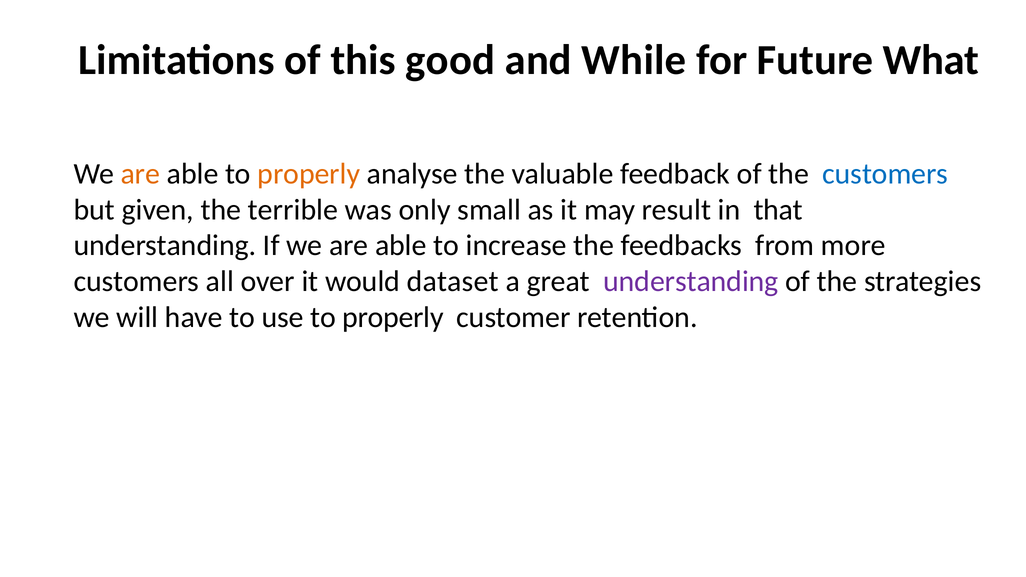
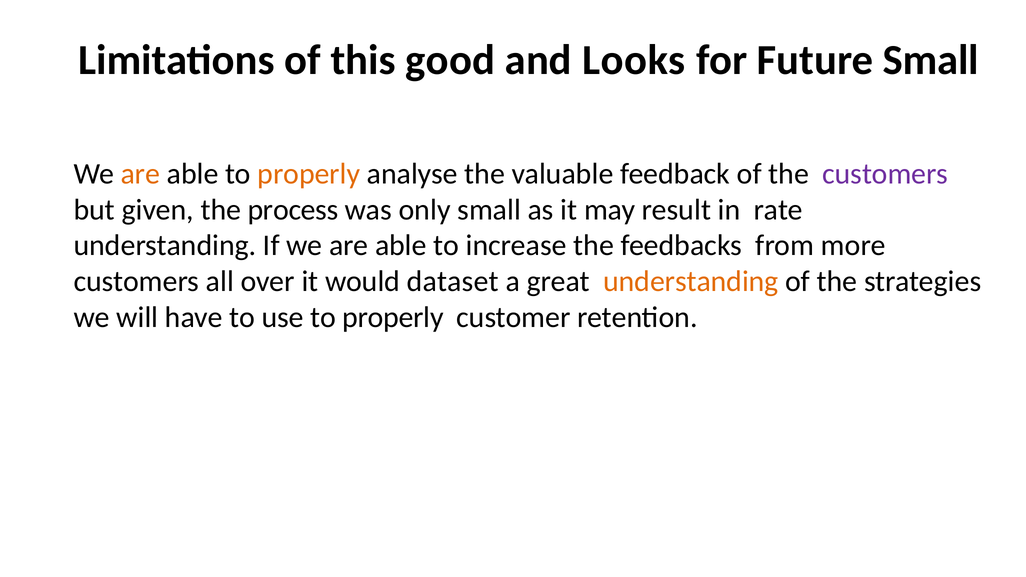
While: While -> Looks (634, 60)
Future What: What -> Small (931, 60)
customers colour: blue -> purple (885, 174)
terrible: terrible -> process (293, 210)
that: that -> rate (778, 210)
understanding colour: purple -> orange (691, 282)
